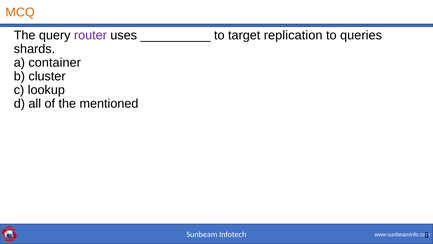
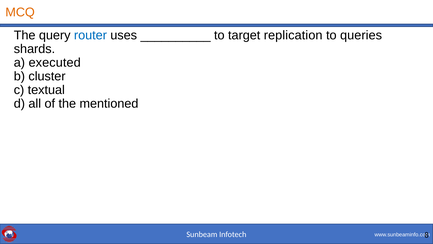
router colour: purple -> blue (90, 35)
container: container -> executed (55, 63)
lookup: lookup -> textual (46, 90)
